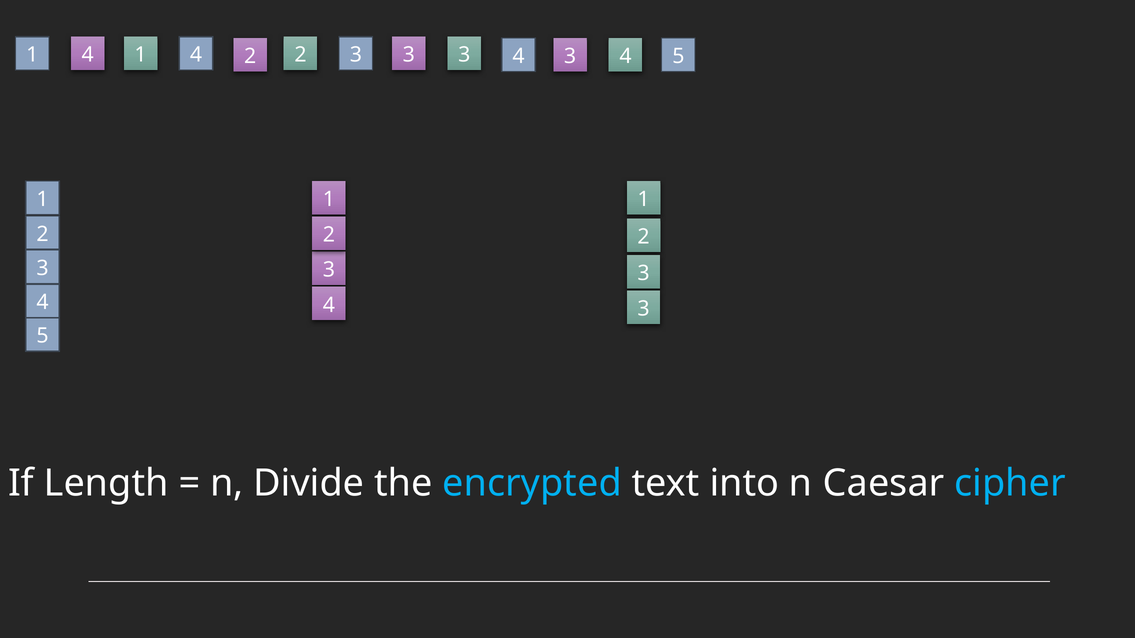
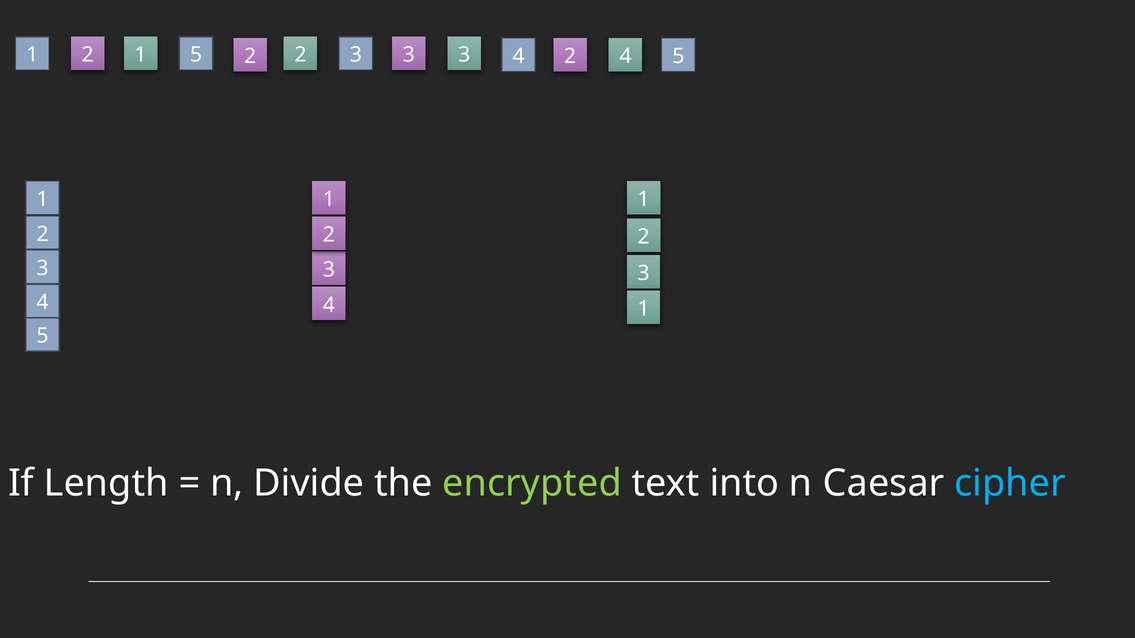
4: 4 -> 2 (88, 55)
4: 4 -> 5 (196, 55)
3 3 3 3: 3 -> 2 (570, 56)
3: 3 -> 1 (644, 309)
encrypted colour: light blue -> light green (532, 484)
